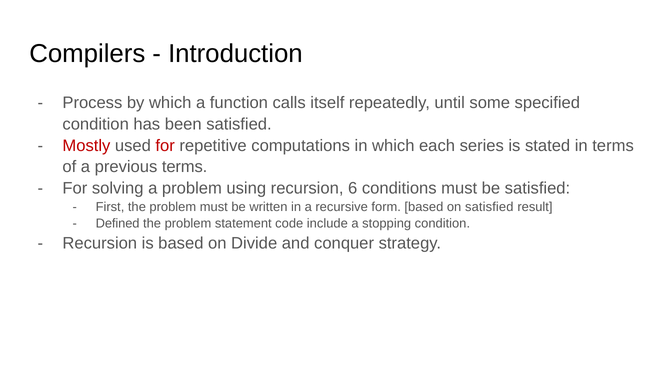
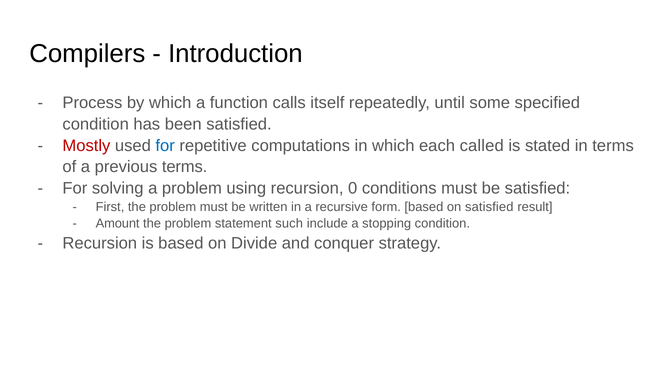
for colour: red -> blue (165, 145)
series: series -> called (482, 145)
6: 6 -> 0 (353, 188)
Defined: Defined -> Amount (118, 223)
code: code -> such (289, 223)
